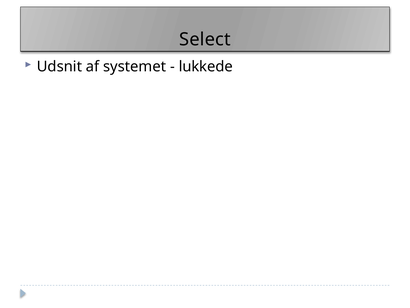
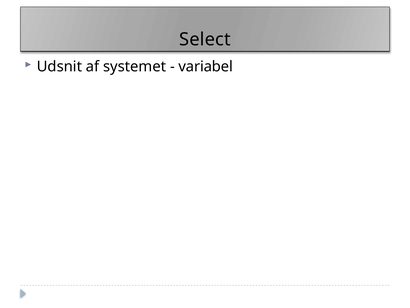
lukkede: lukkede -> variabel (206, 67)
